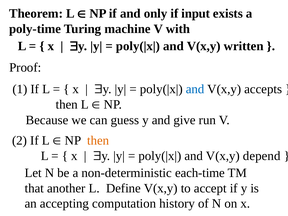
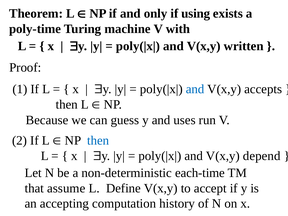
input: input -> using (196, 14)
give: give -> uses (185, 120)
then colour: orange -> blue (98, 140)
another: another -> assume (66, 188)
